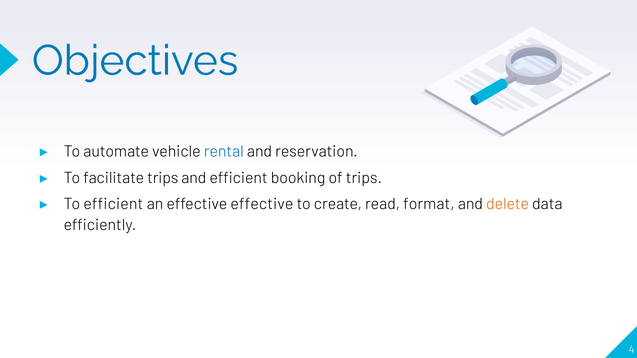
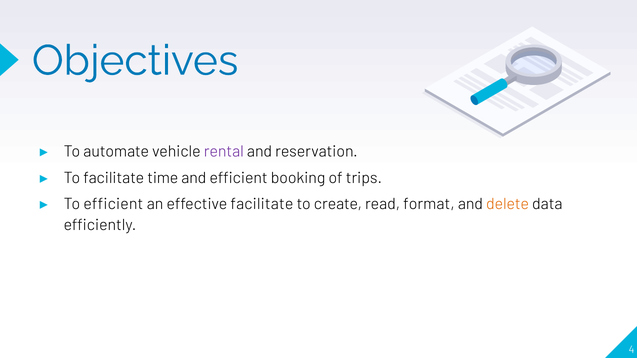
rental colour: blue -> purple (224, 152)
facilitate trips: trips -> time (163, 178)
effective effective: effective -> facilitate (262, 204)
